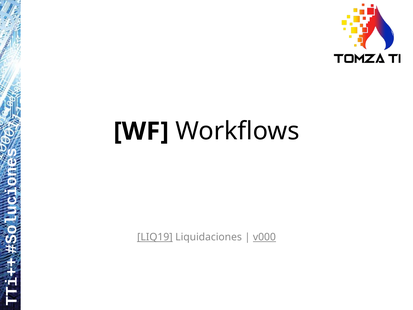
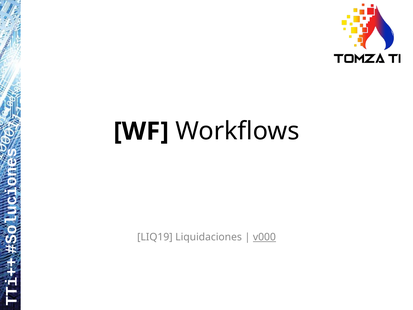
LIQ19 underline: present -> none (155, 237)
